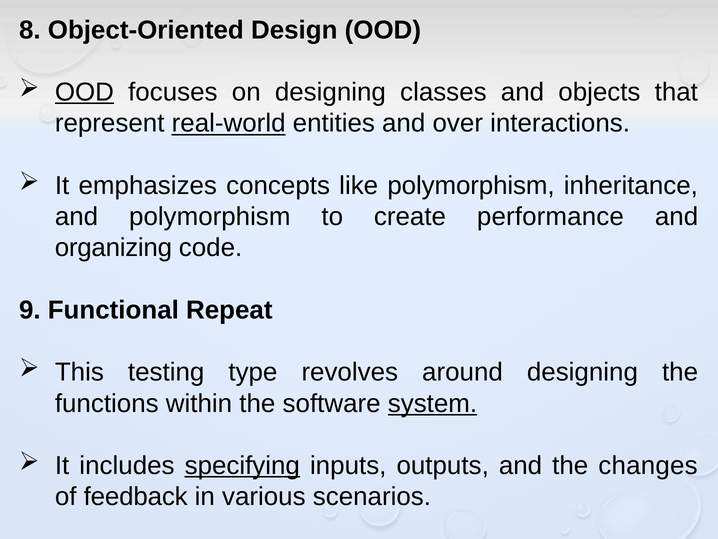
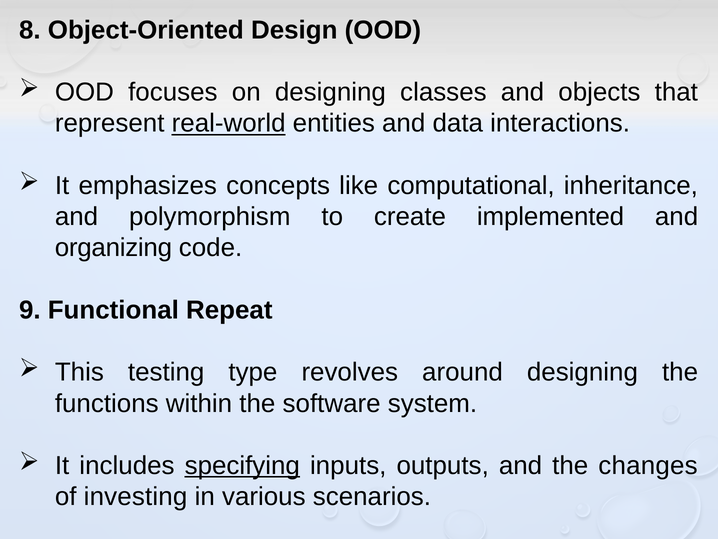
OOD underline: present -> none (84, 92)
over: over -> data (458, 123)
like polymorphism: polymorphism -> computational (471, 186)
performance: performance -> implemented (551, 217)
system underline: present -> none (432, 403)
feedback: feedback -> investing (136, 496)
